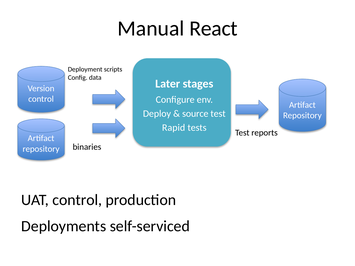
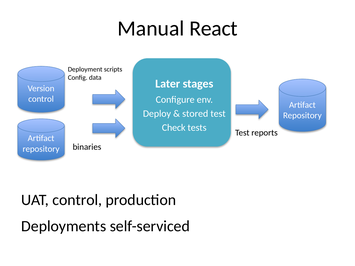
source: source -> stored (195, 114)
Rapid: Rapid -> Check (174, 128)
